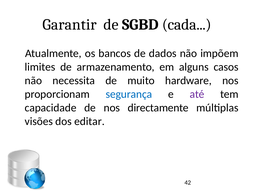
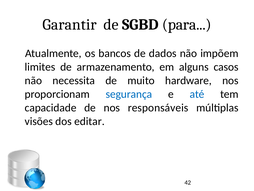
cada: cada -> para (187, 25)
até colour: purple -> blue (197, 94)
directamente: directamente -> responsáveis (158, 108)
